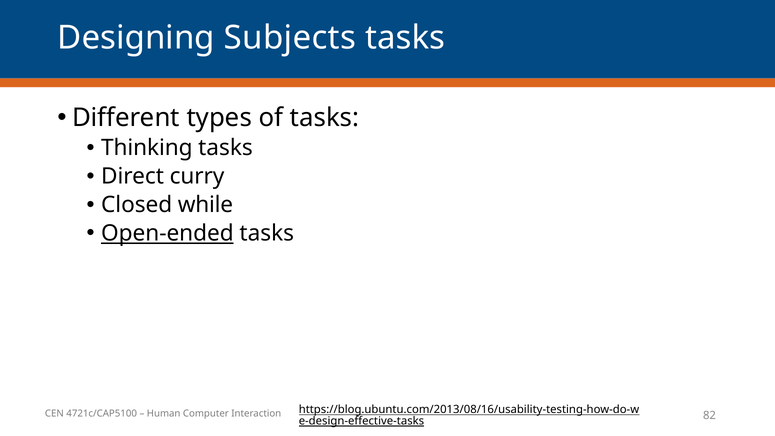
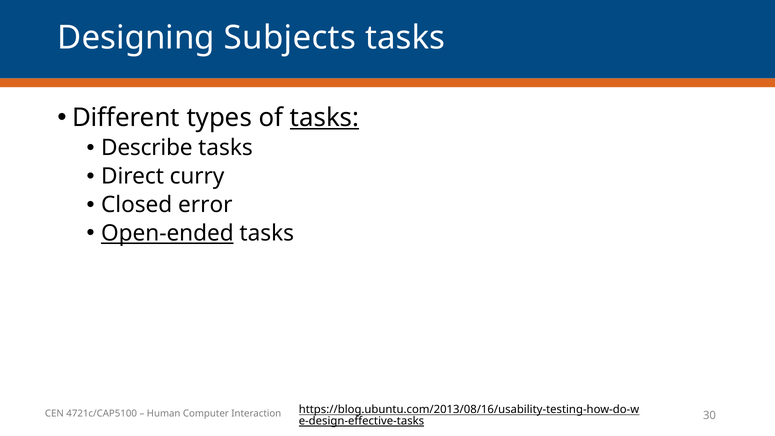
tasks underline: none -> present (324, 118)
Thinking: Thinking -> Describe (147, 148)
while: while -> error (205, 205)
82: 82 -> 30 (709, 416)
